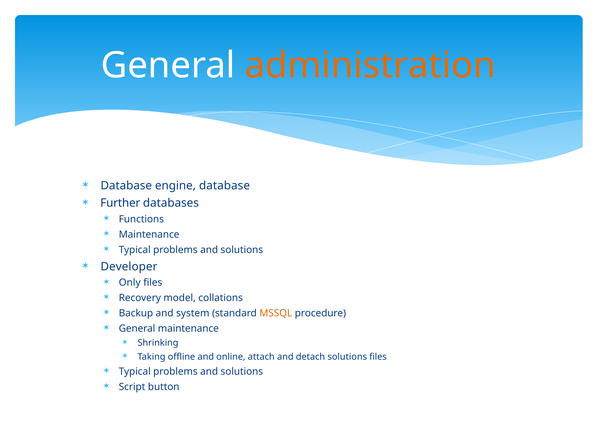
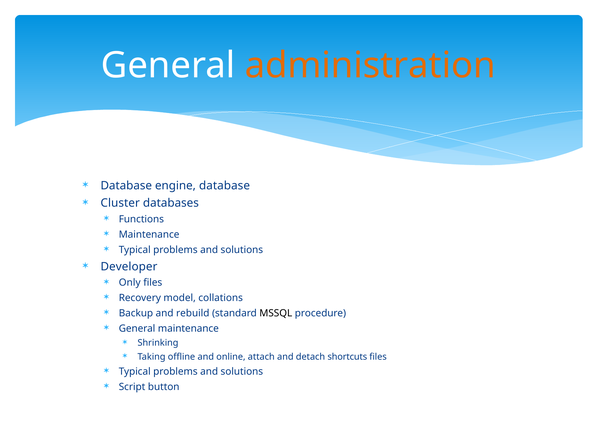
Further: Further -> Cluster (120, 203)
system: system -> rebuild (193, 313)
MSSQL colour: orange -> black (276, 313)
detach solutions: solutions -> shortcuts (347, 357)
